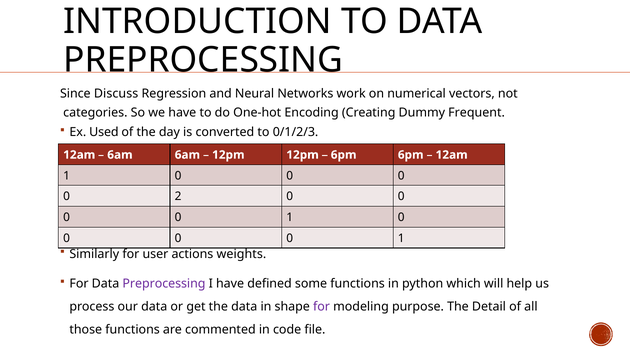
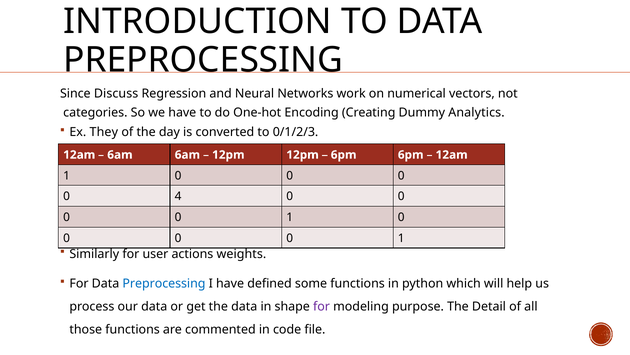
Frequent: Frequent -> Analytics (476, 113)
Used: Used -> They (104, 132)
2: 2 -> 4 (178, 196)
Preprocessing colour: purple -> blue (164, 283)
